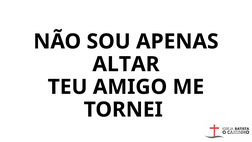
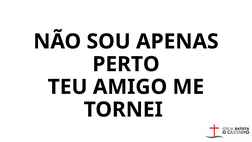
ALTAR: ALTAR -> PERTO (126, 64)
